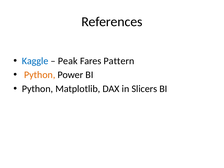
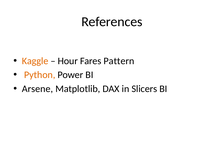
Kaggle colour: blue -> orange (35, 61)
Peak: Peak -> Hour (68, 61)
Python: Python -> Arsene (37, 89)
